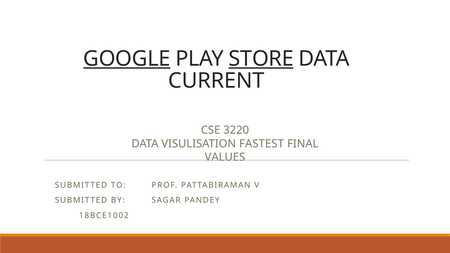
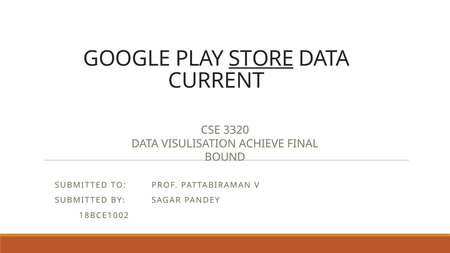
GOOGLE underline: present -> none (127, 59)
3220: 3220 -> 3320 (236, 130)
FASTEST: FASTEST -> ACHIEVE (262, 144)
VALUES: VALUES -> BOUND (225, 157)
